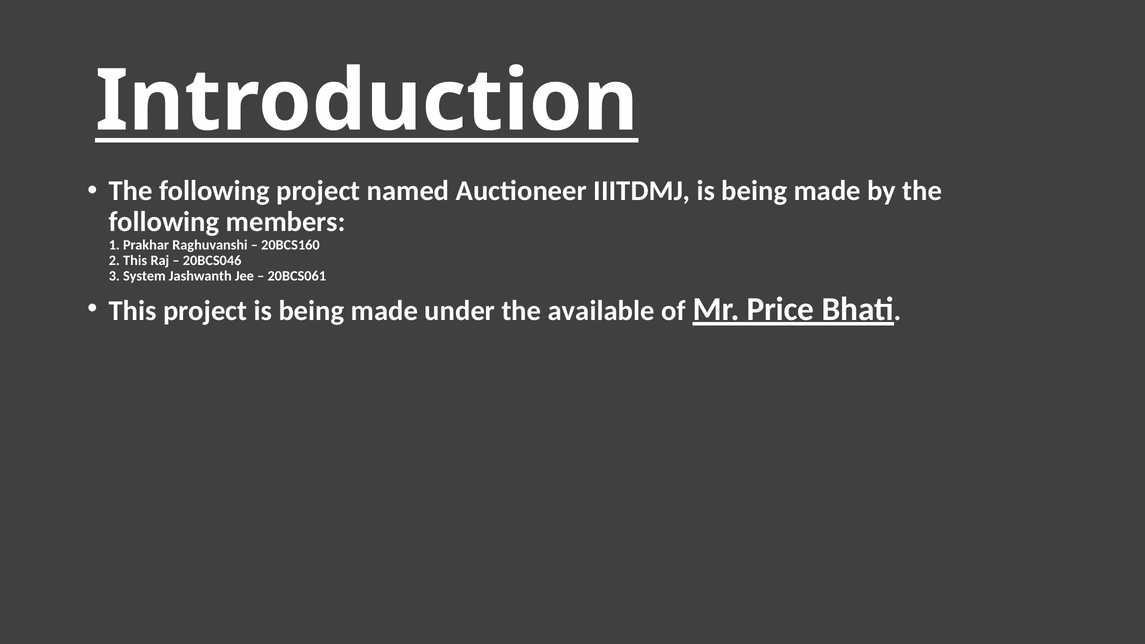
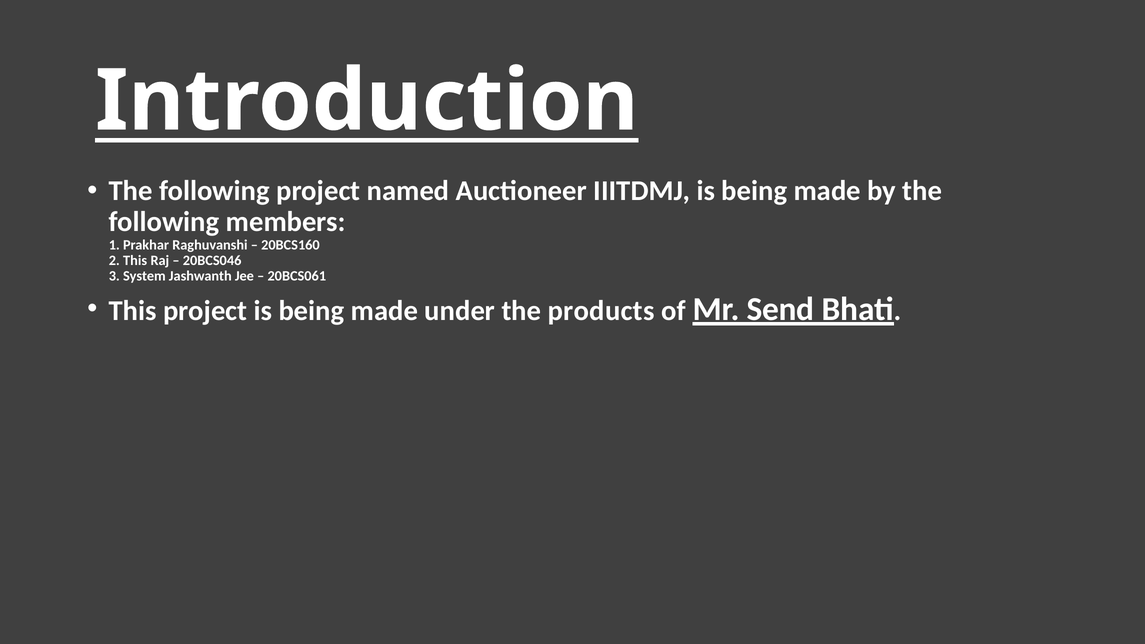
available: available -> products (601, 311)
Price: Price -> Send (781, 309)
